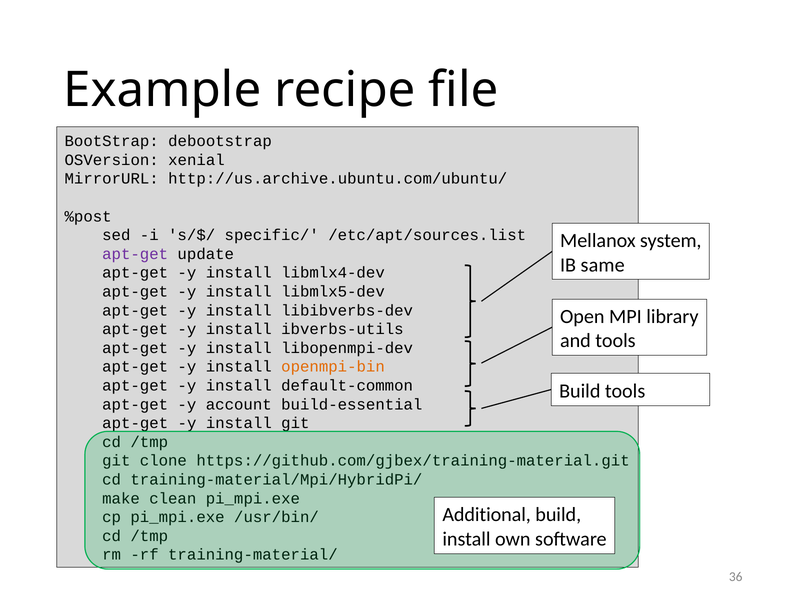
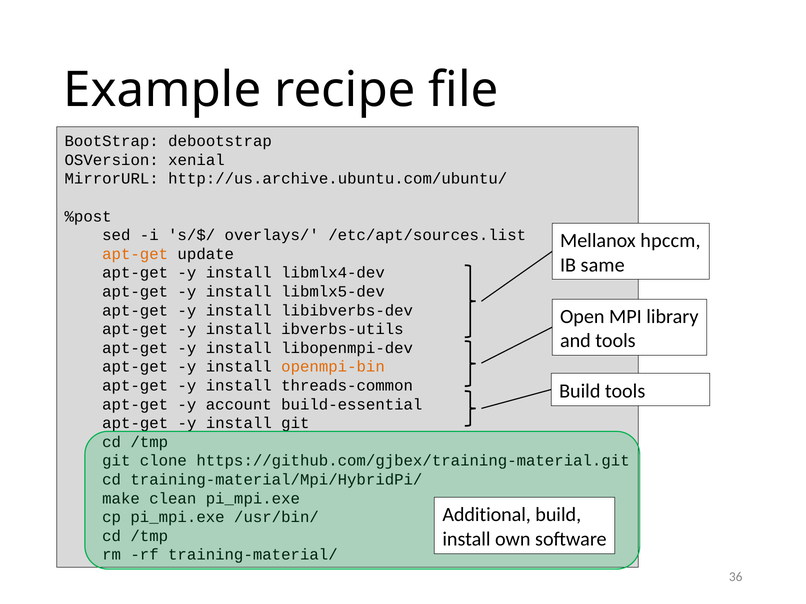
specific/: specific/ -> overlays/ (272, 235)
system: system -> hpccm (670, 241)
apt-get colour: purple -> orange (135, 254)
default-common: default-common -> threads-common (347, 386)
